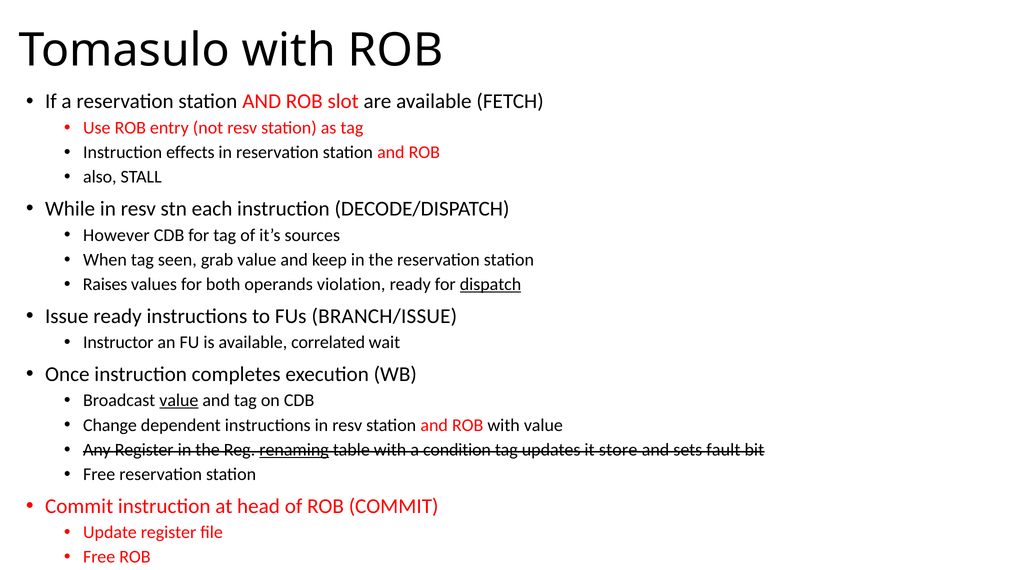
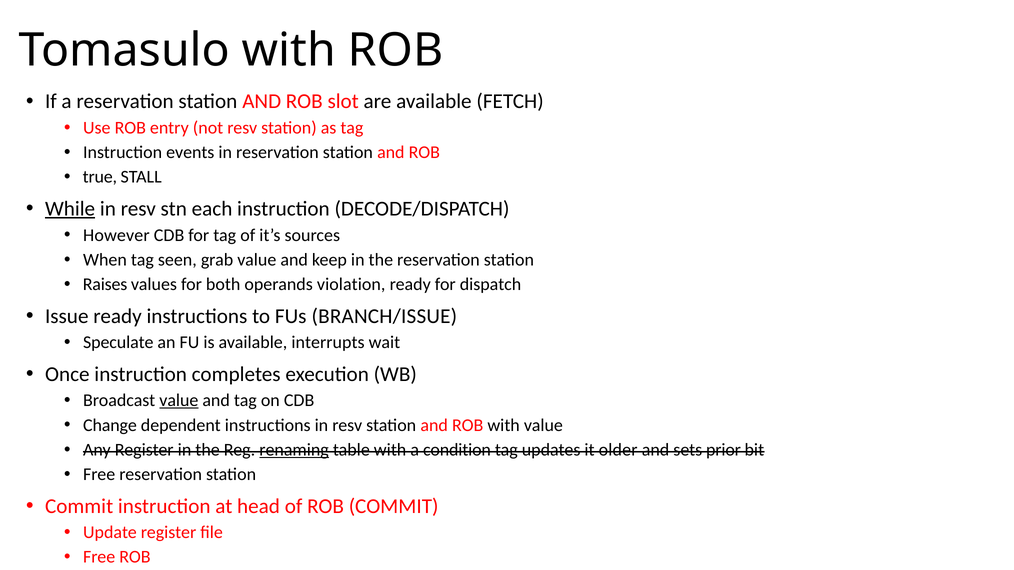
effects: effects -> events (190, 153)
also: also -> true (100, 177)
While underline: none -> present (70, 209)
dispatch underline: present -> none (491, 285)
Instructor: Instructor -> Speculate (118, 343)
correlated: correlated -> interrupts (328, 343)
store: store -> older (618, 450)
fault: fault -> prior (724, 450)
